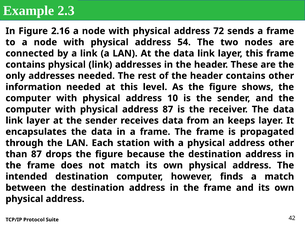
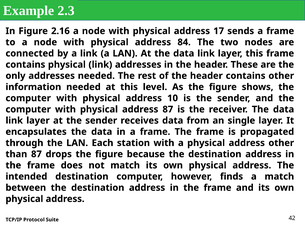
72: 72 -> 17 (219, 31)
54: 54 -> 84 (184, 42)
keeps: keeps -> single (241, 120)
